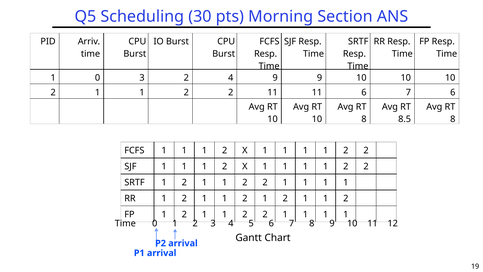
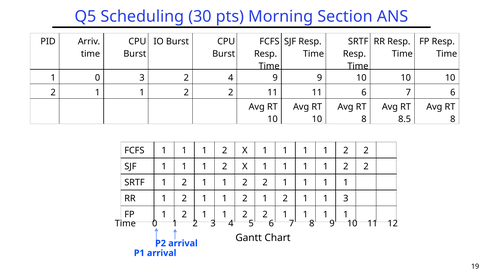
2: 2 -> 3 (346, 198)
